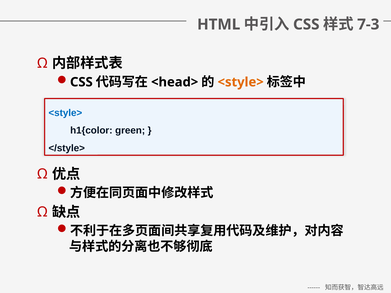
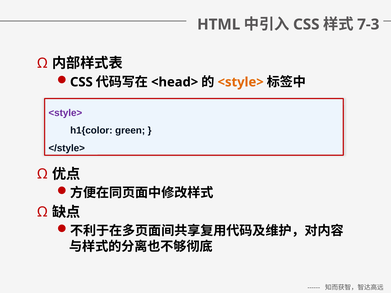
<style> colour: blue -> purple (65, 113)
